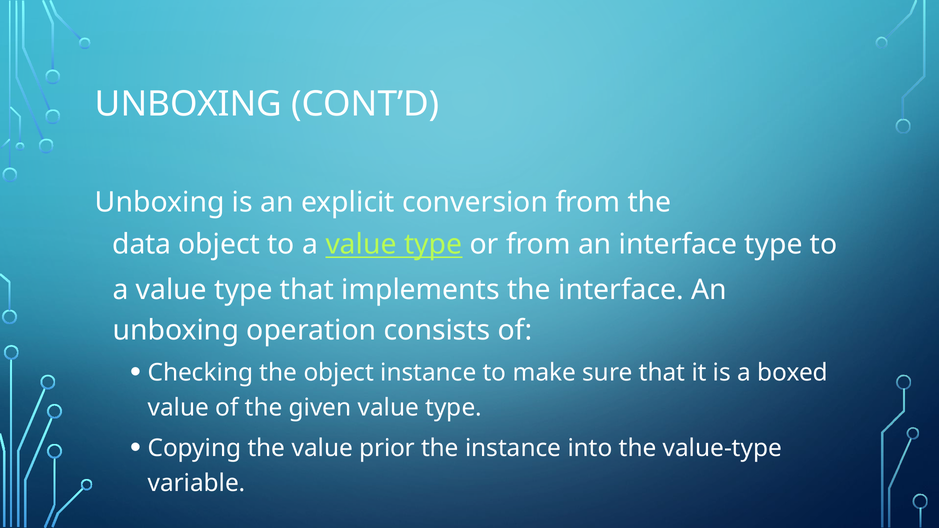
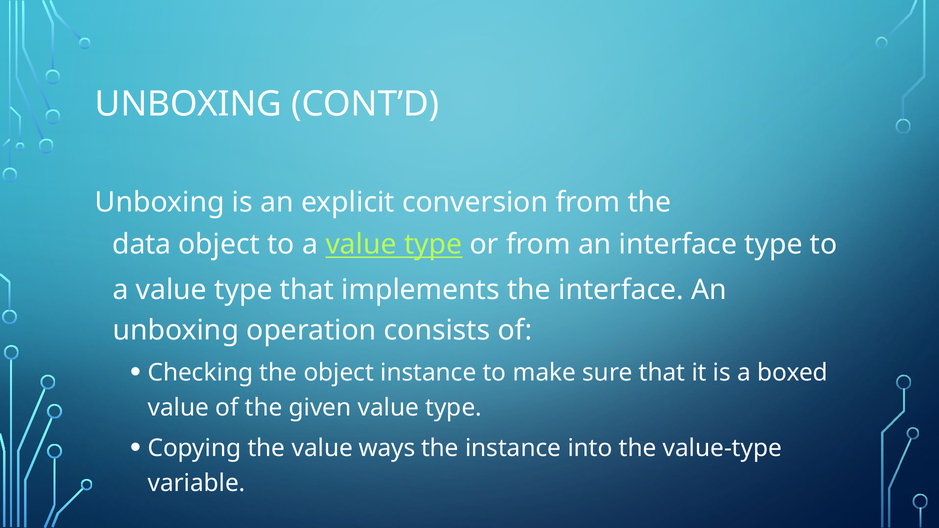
prior: prior -> ways (387, 448)
